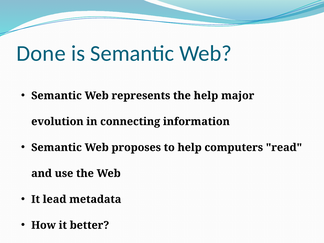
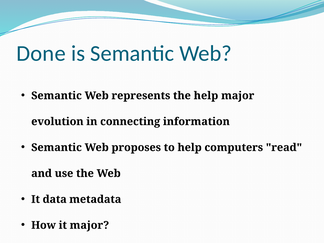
lead: lead -> data (55, 199)
it better: better -> major (89, 225)
